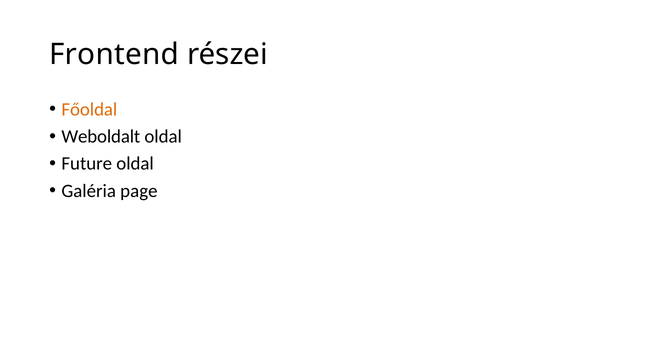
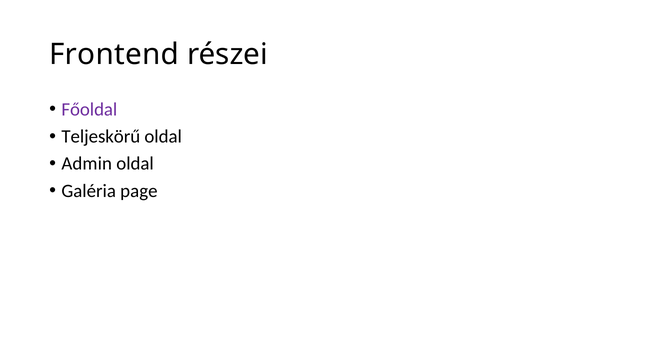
Főoldal colour: orange -> purple (89, 109)
Weboldalt: Weboldalt -> Teljeskörű (101, 137)
Future: Future -> Admin (87, 164)
